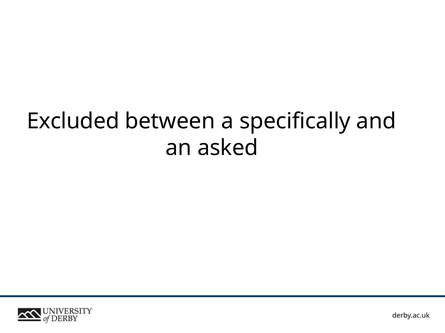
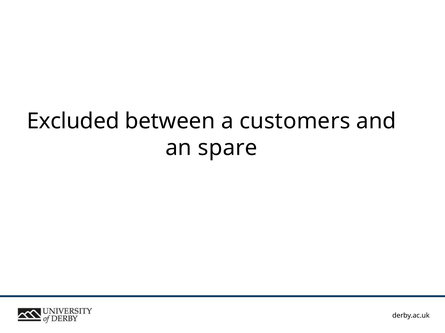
specifically: specifically -> customers (295, 121)
asked: asked -> spare (228, 148)
